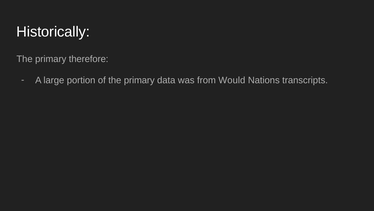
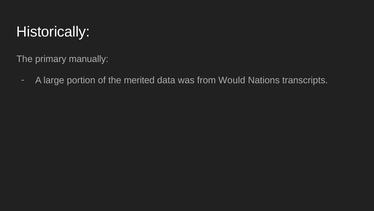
therefore: therefore -> manually (89, 59)
of the primary: primary -> merited (139, 80)
